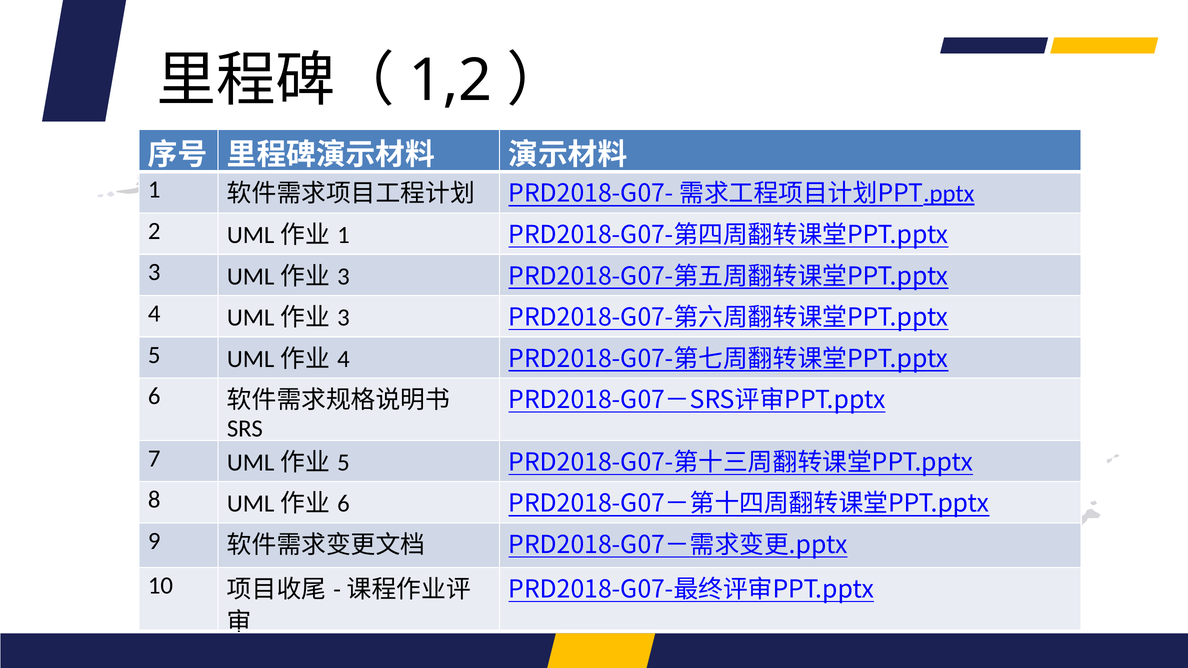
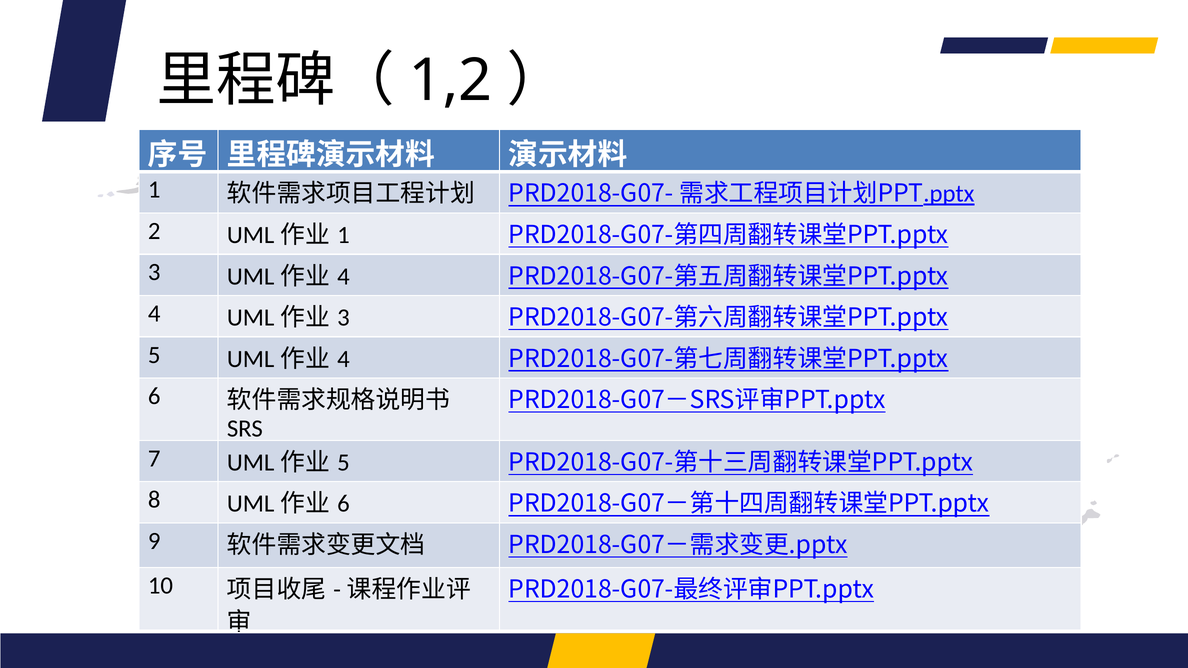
3: 3 -> 4 (344, 276)
